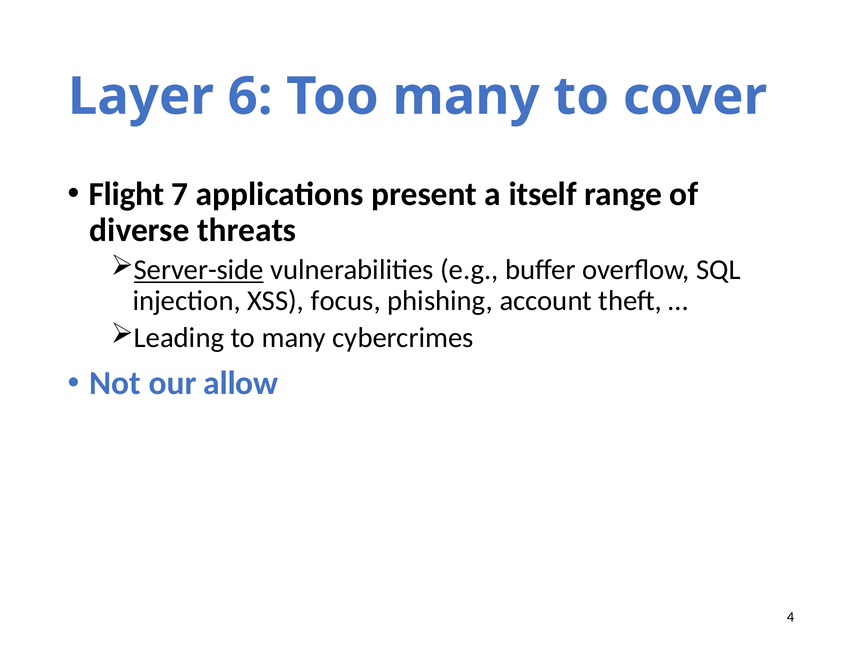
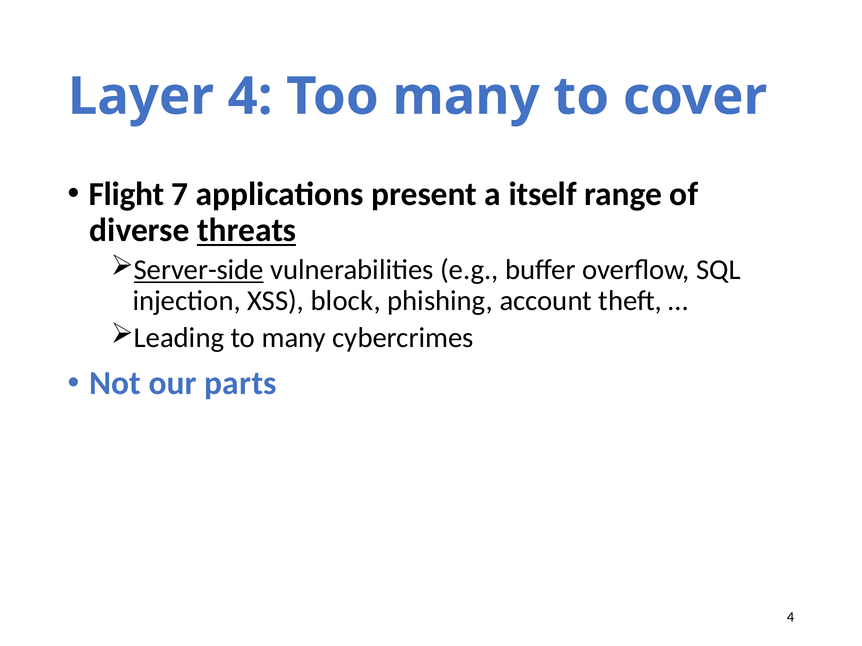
Layer 6: 6 -> 4 (250, 97)
threats underline: none -> present (247, 231)
focus: focus -> block (346, 301)
allow: allow -> parts (240, 384)
